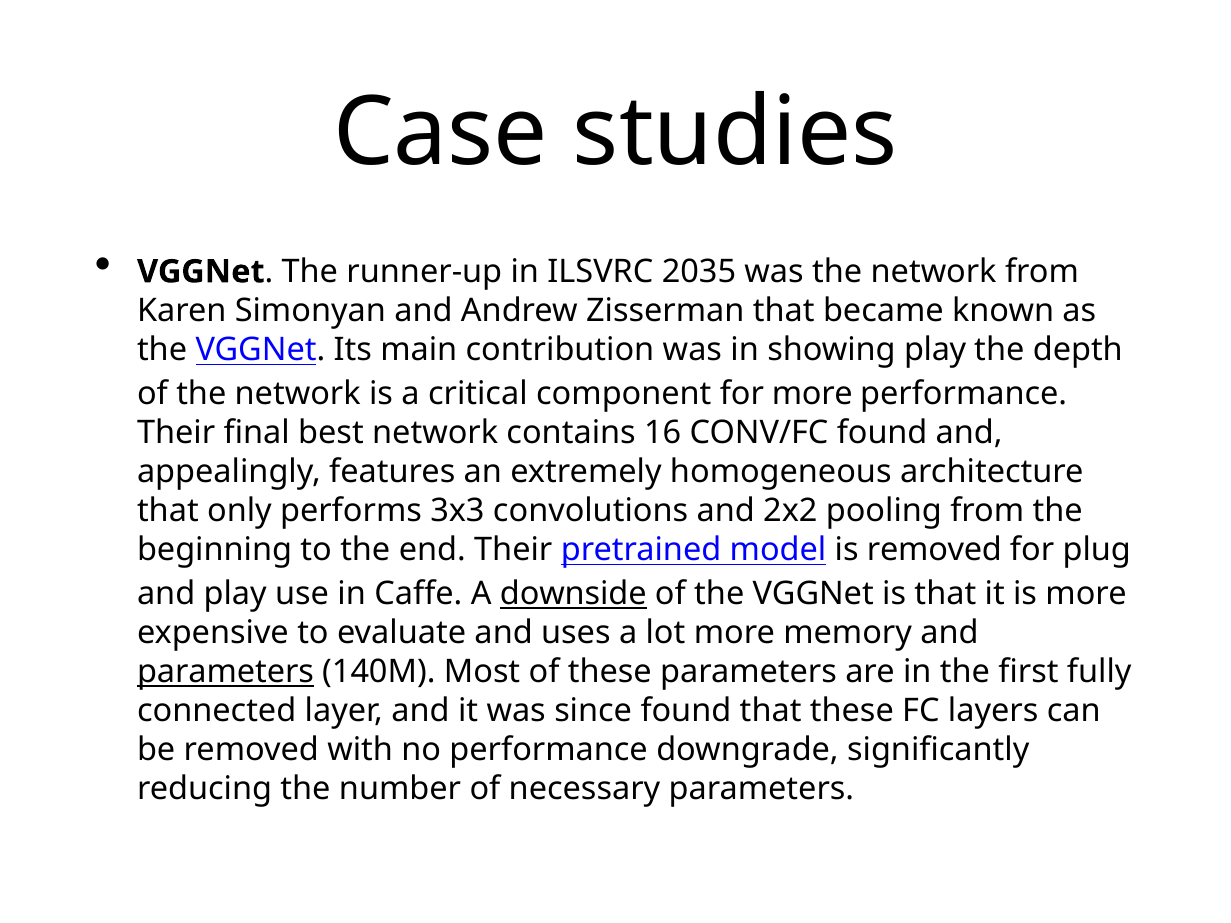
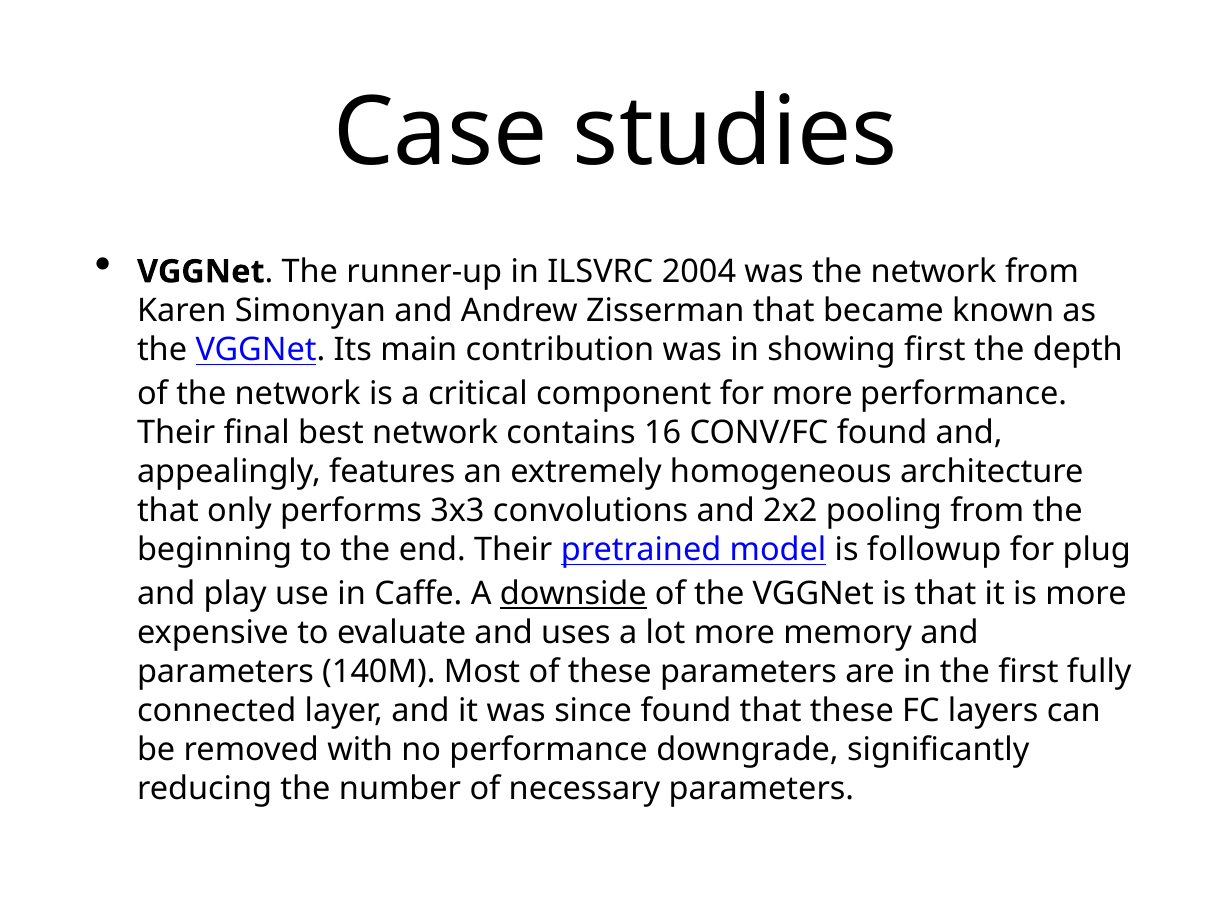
2035: 2035 -> 2004 (699, 272)
showing play: play -> first (935, 350)
is removed: removed -> followup (934, 550)
parameters underline: present -> none (225, 672)
